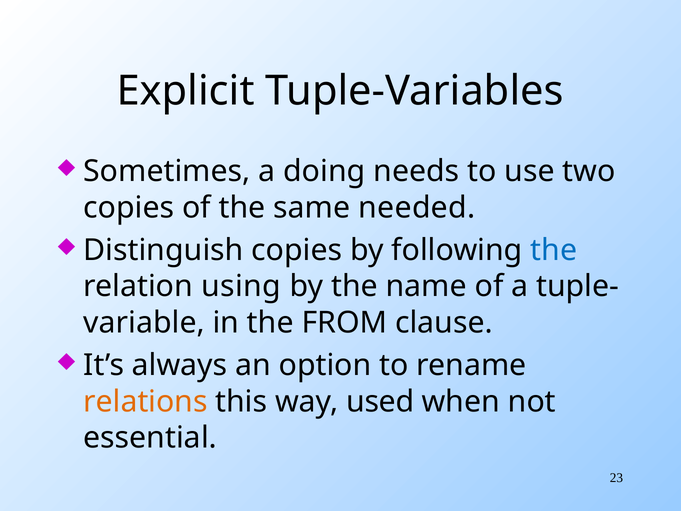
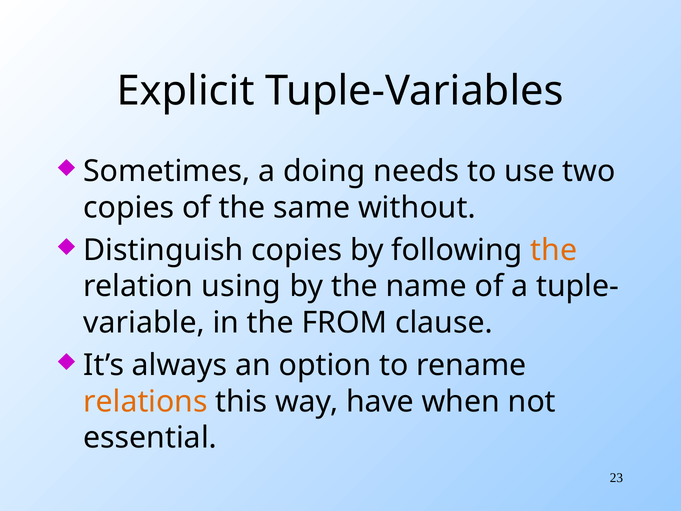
needed: needed -> without (417, 208)
the colour: blue -> orange (554, 250)
used: used -> have (380, 401)
